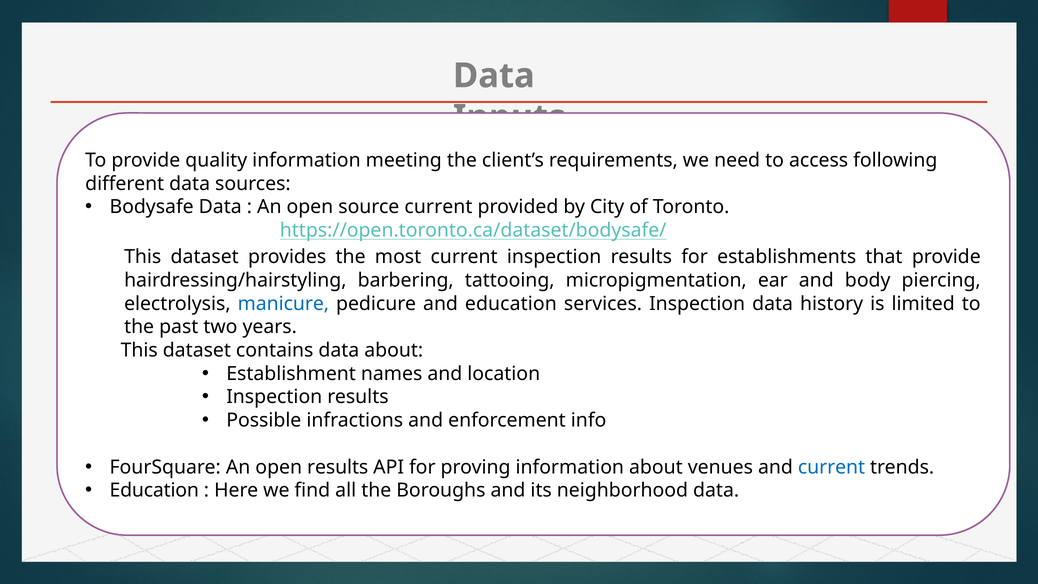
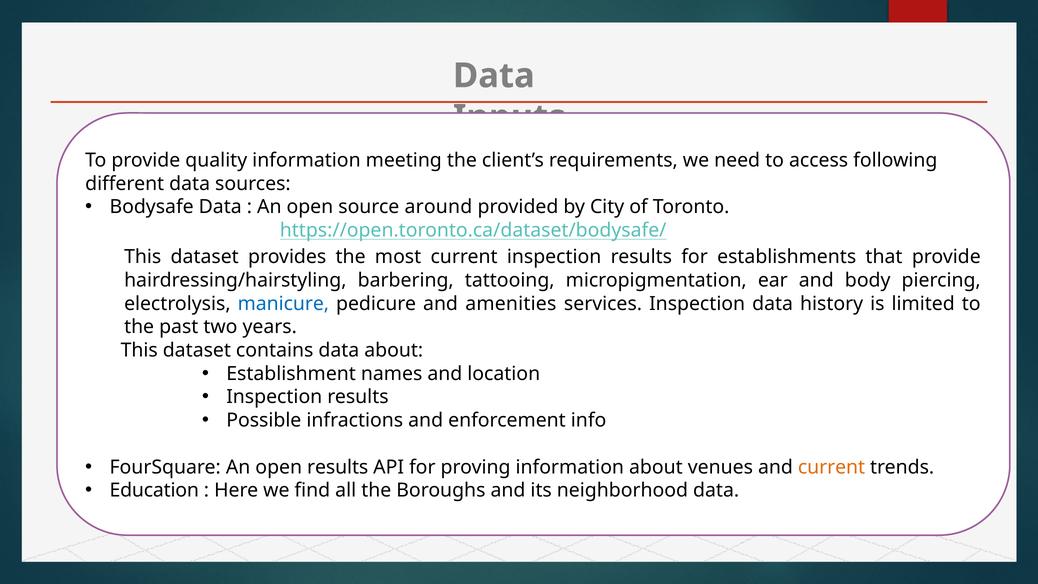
source current: current -> around (438, 207)
and education: education -> amenities (511, 304)
current colour: blue -> orange (832, 467)
